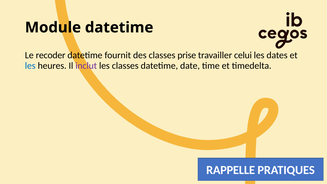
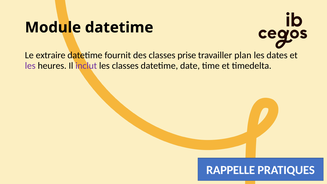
recoder: recoder -> extraire (51, 55)
celui: celui -> plan (243, 55)
les colour: blue -> purple (30, 66)
